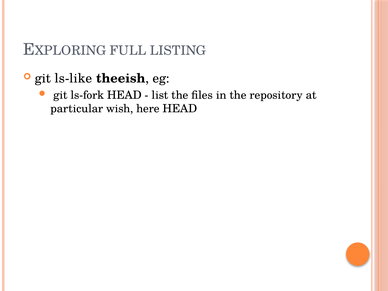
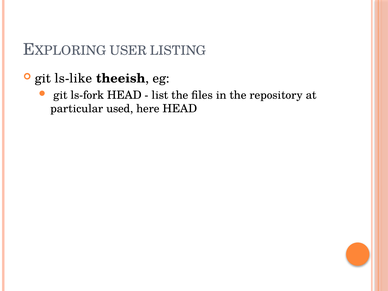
FULL: FULL -> USER (128, 51)
wish: wish -> used (120, 109)
